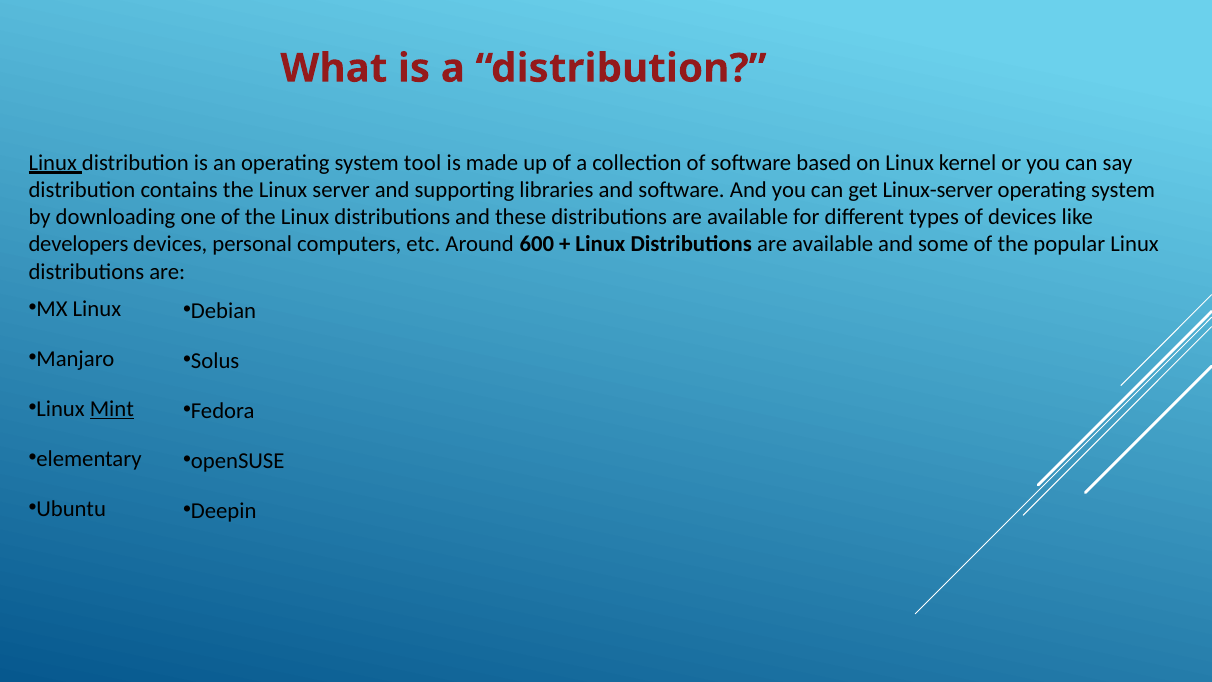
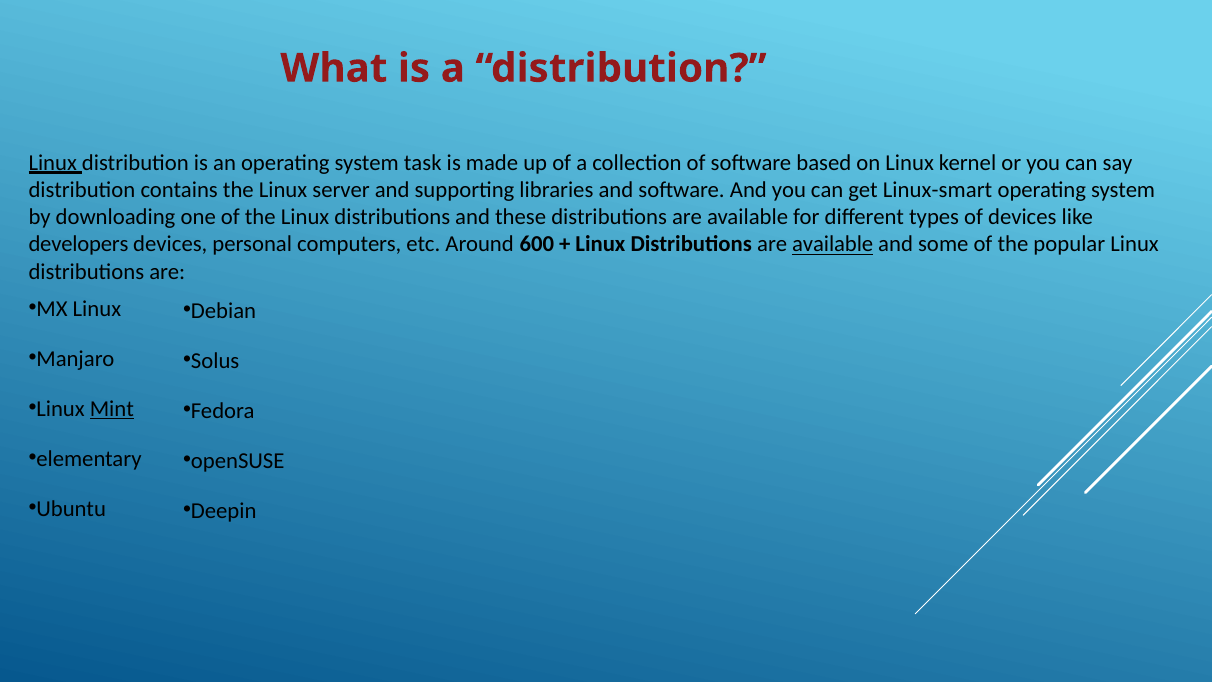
tool: tool -> task (423, 163)
Linux-server: Linux-server -> Linux-smart (938, 190)
available underline: none -> present (833, 244)
